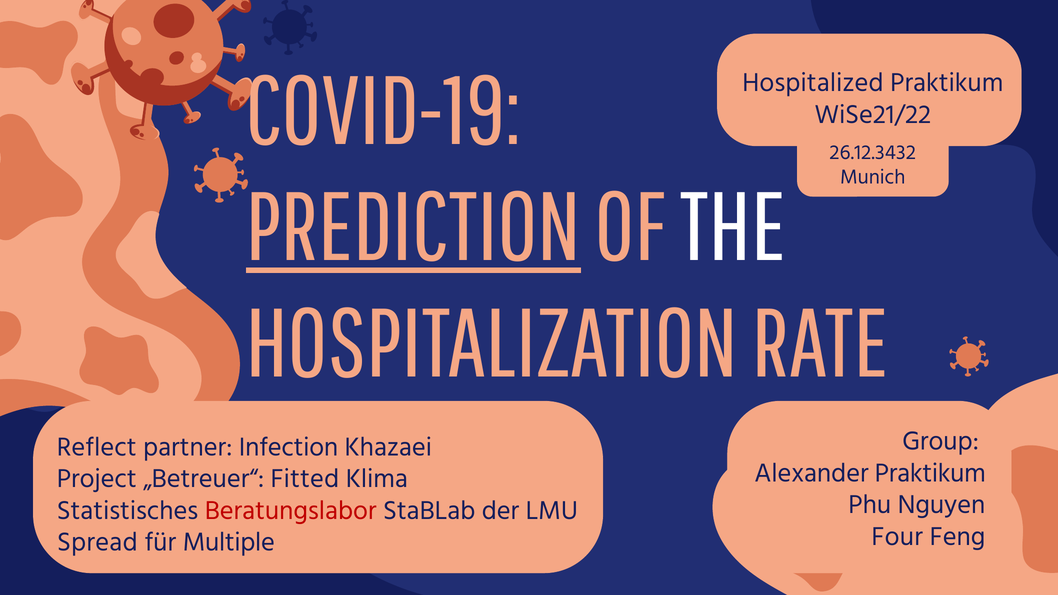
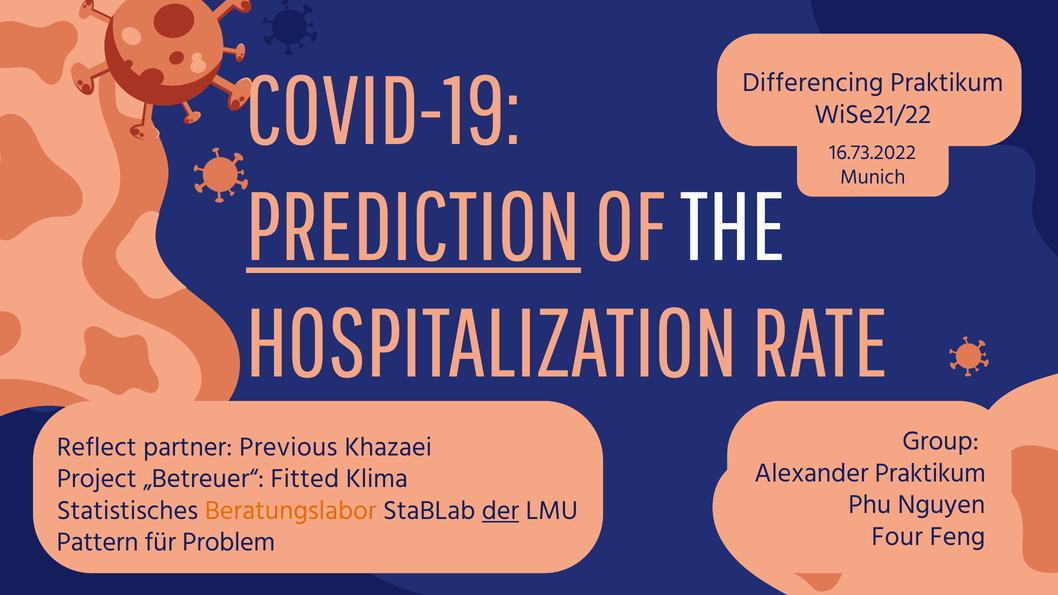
Hospitalized: Hospitalized -> Differencing (813, 83)
26.12.3432: 26.12.3432 -> 16.73.2022 (873, 152)
Infection: Infection -> Previous (288, 447)
Beratungslabor colour: red -> orange (291, 510)
der underline: none -> present (500, 510)
Spread: Spread -> Pattern (98, 542)
Multiple: Multiple -> Problem (229, 542)
